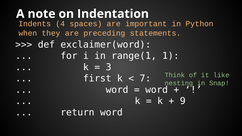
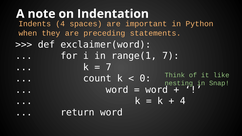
range(1 1: 1 -> 7 (171, 56)
3: 3 -> 7 (109, 67)
first: first -> count (97, 79)
7: 7 -> 0 (145, 79)
9: 9 -> 4 (183, 101)
